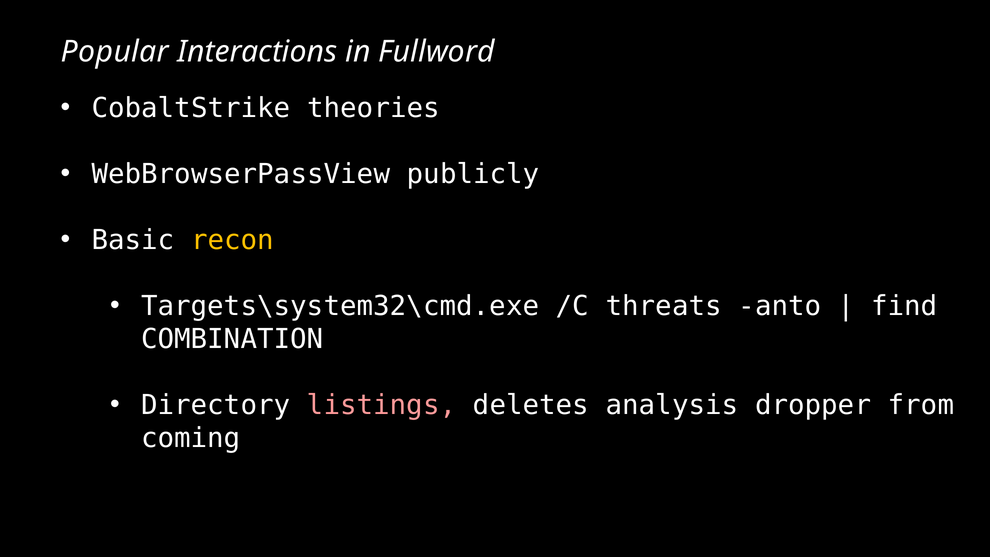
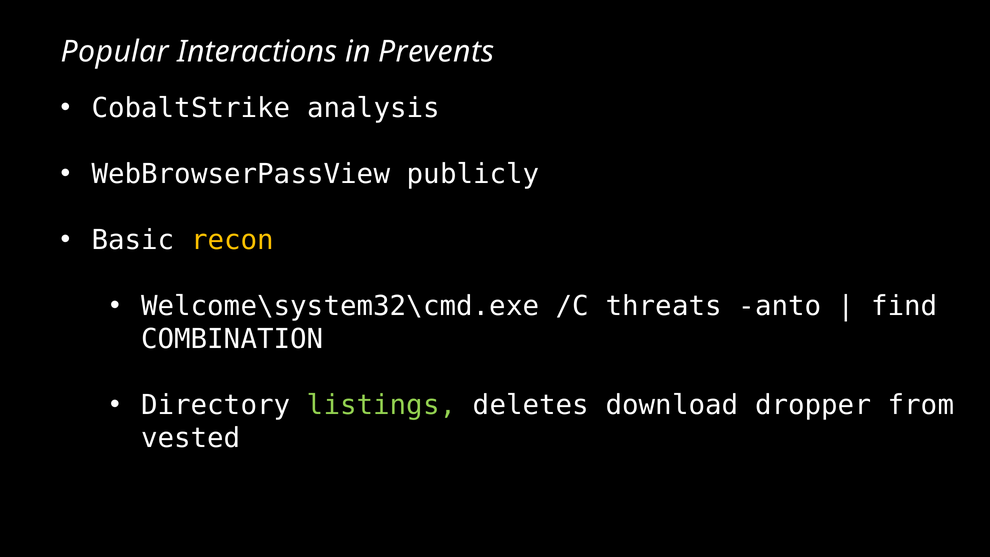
Fullword: Fullword -> Prevents (436, 52)
theories: theories -> analysis (374, 108)
Targets\system32\cmd.exe: Targets\system32\cmd.exe -> Welcome\system32\cmd.exe (340, 306)
listings colour: pink -> light green (382, 405)
analysis: analysis -> download (672, 405)
coming: coming -> vested (191, 438)
